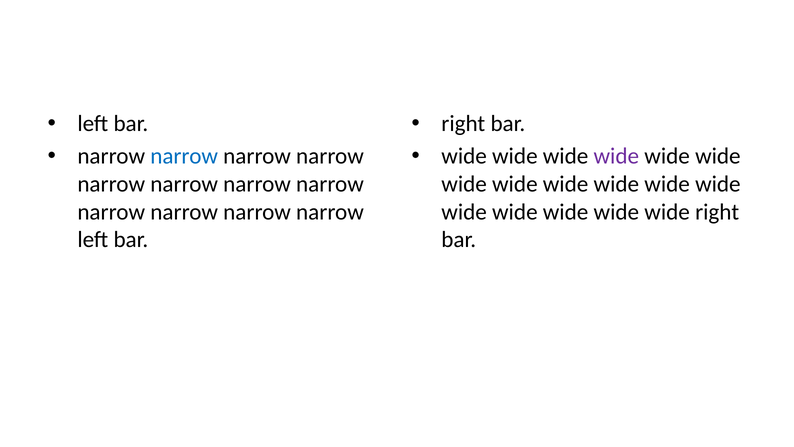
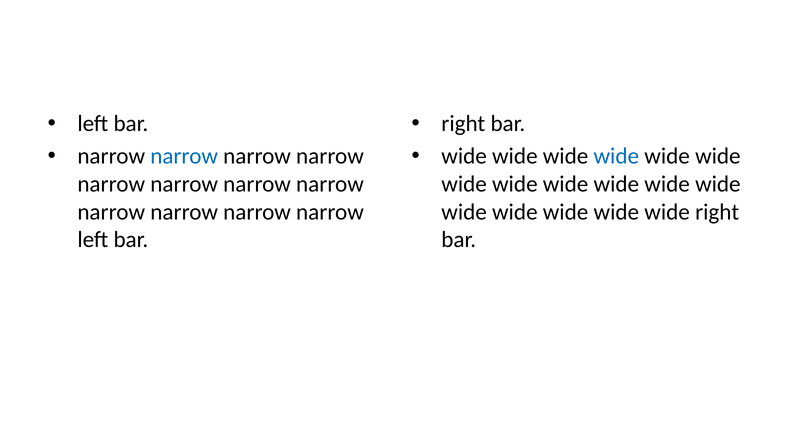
wide colour: purple -> blue (616, 156)
